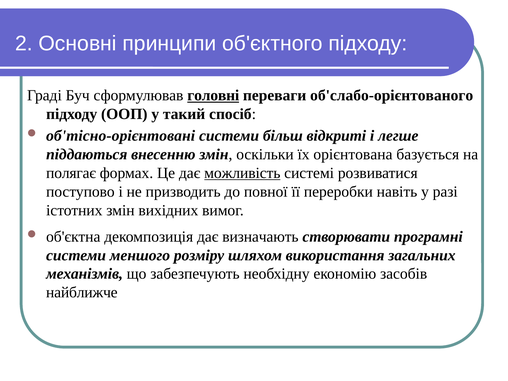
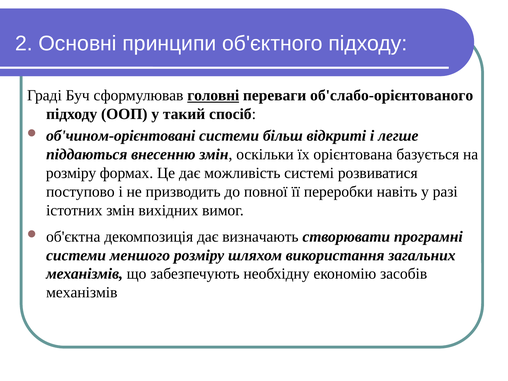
об'тісно-орієнтовані: об'тісно-орієнтовані -> об'чином-орієнтовані (121, 136)
полягає: полягає -> розміру (71, 173)
можливість underline: present -> none (242, 173)
найближче: найближче -> механізмів (82, 292)
